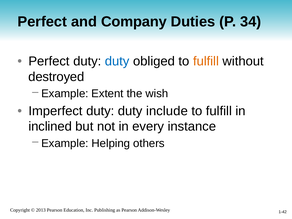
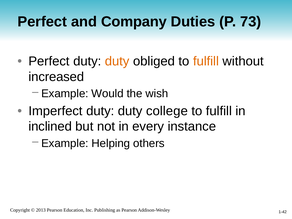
34: 34 -> 73 (251, 22)
duty colour: blue -> orange (117, 61)
destroyed: destroyed -> increased (56, 77)
Extent: Extent -> Would (107, 94)
include: include -> college (167, 111)
